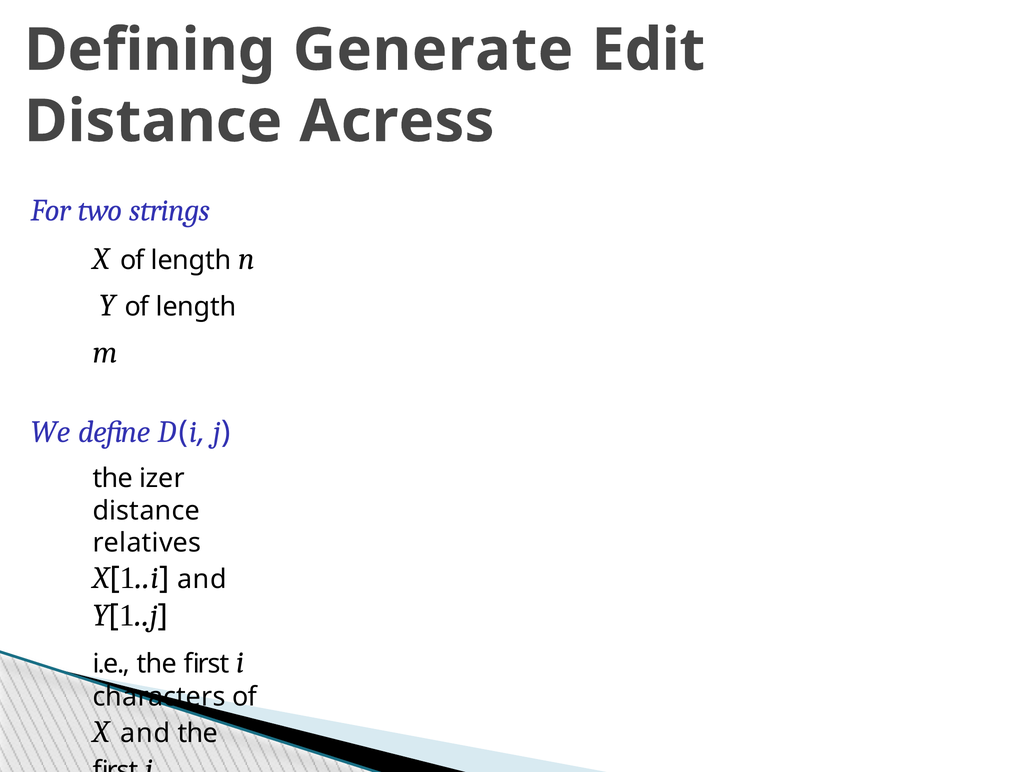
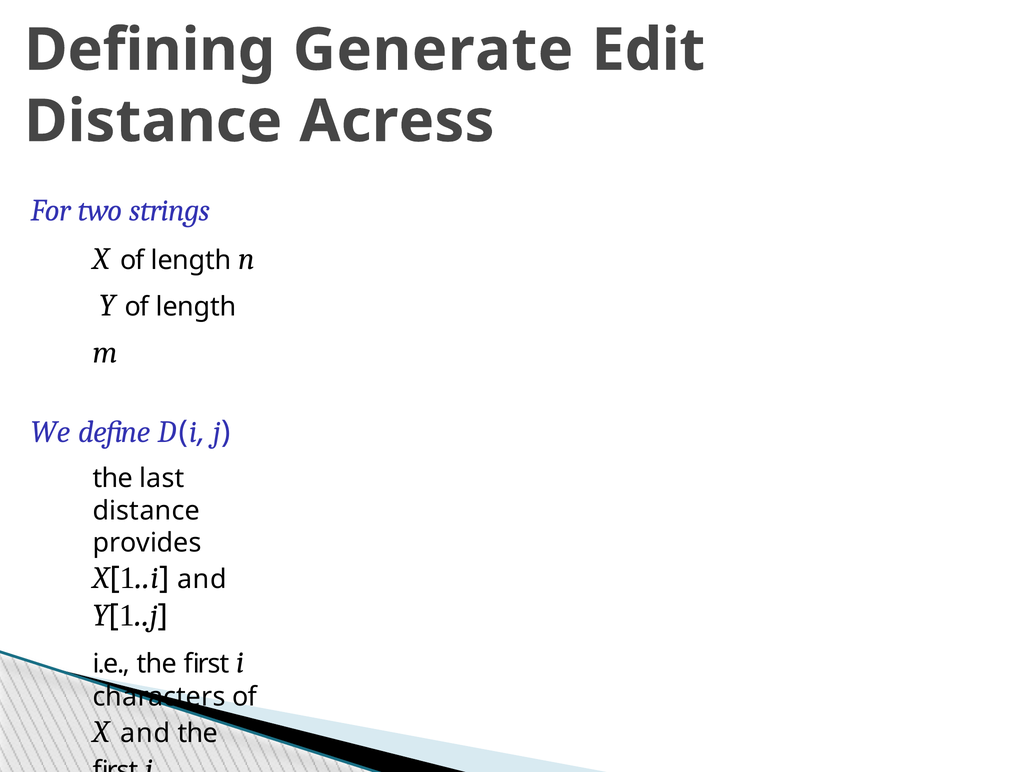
izer: izer -> last (162, 478)
relatives: relatives -> provides (147, 543)
